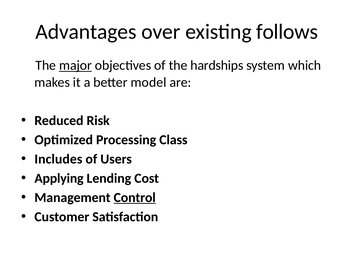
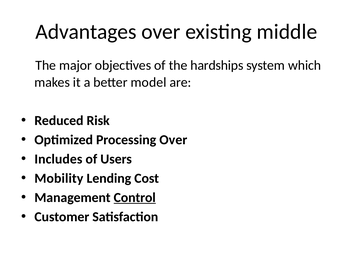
follows: follows -> middle (287, 32)
major underline: present -> none (75, 65)
Processing Class: Class -> Over (173, 140)
Applying: Applying -> Mobility (59, 178)
